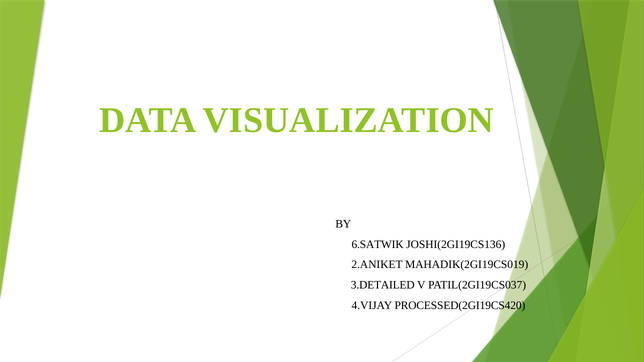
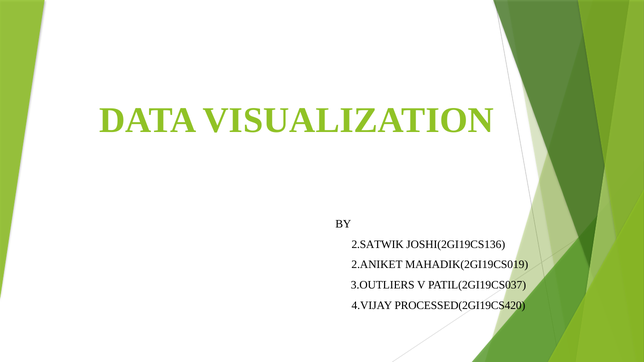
6.SATWIK: 6.SATWIK -> 2.SATWIK (378, 244)
3.DETAILED: 3.DETAILED -> 3.OUTLIERS (383, 285)
